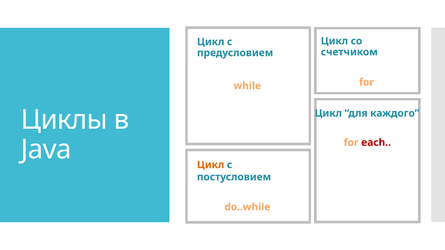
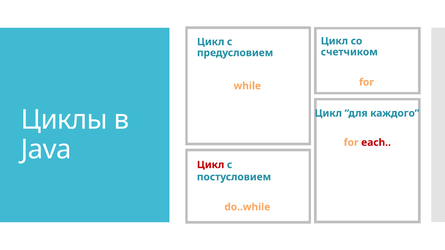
Цикл colour: orange -> red (211, 165)
